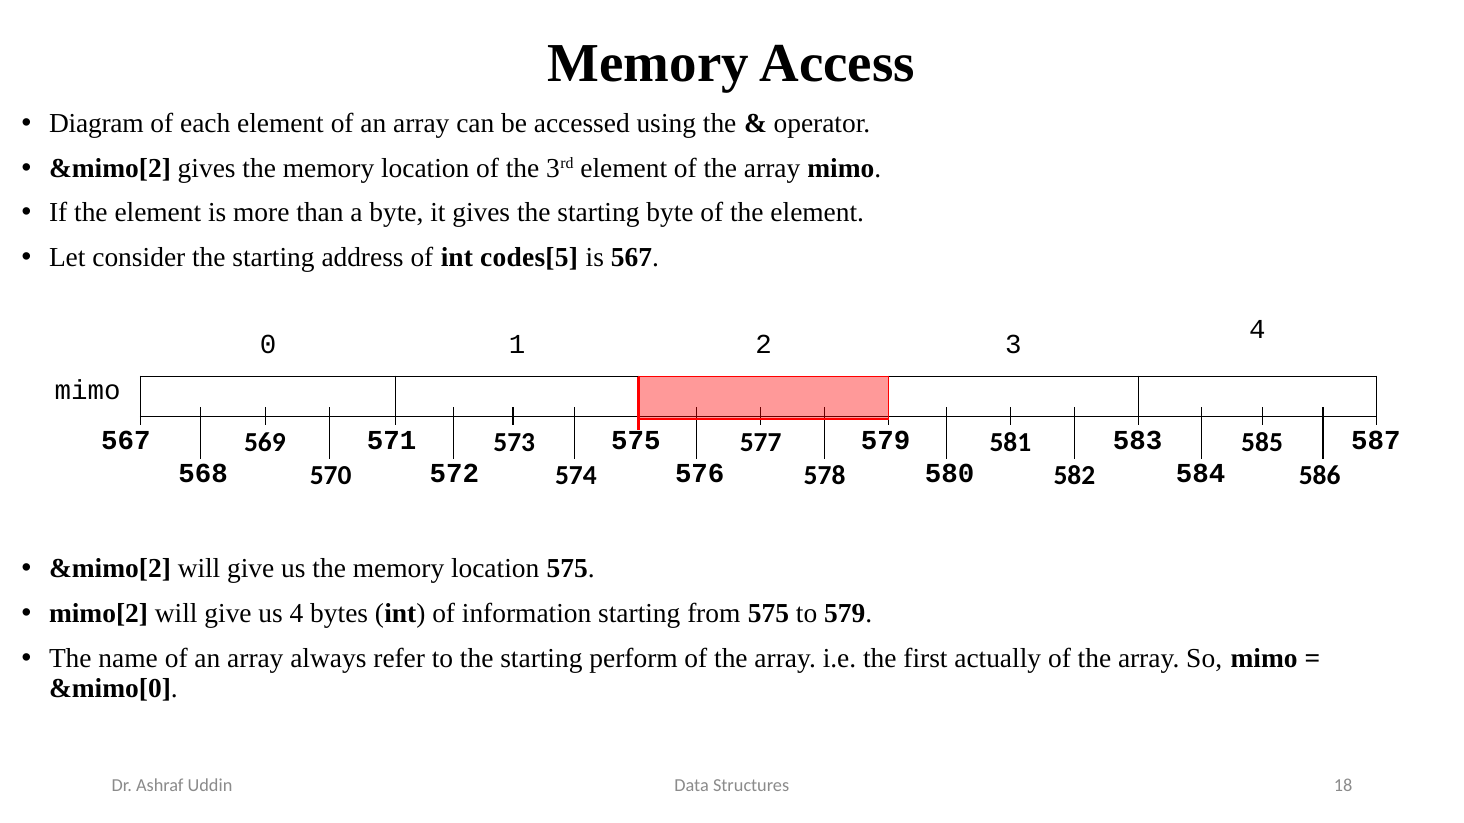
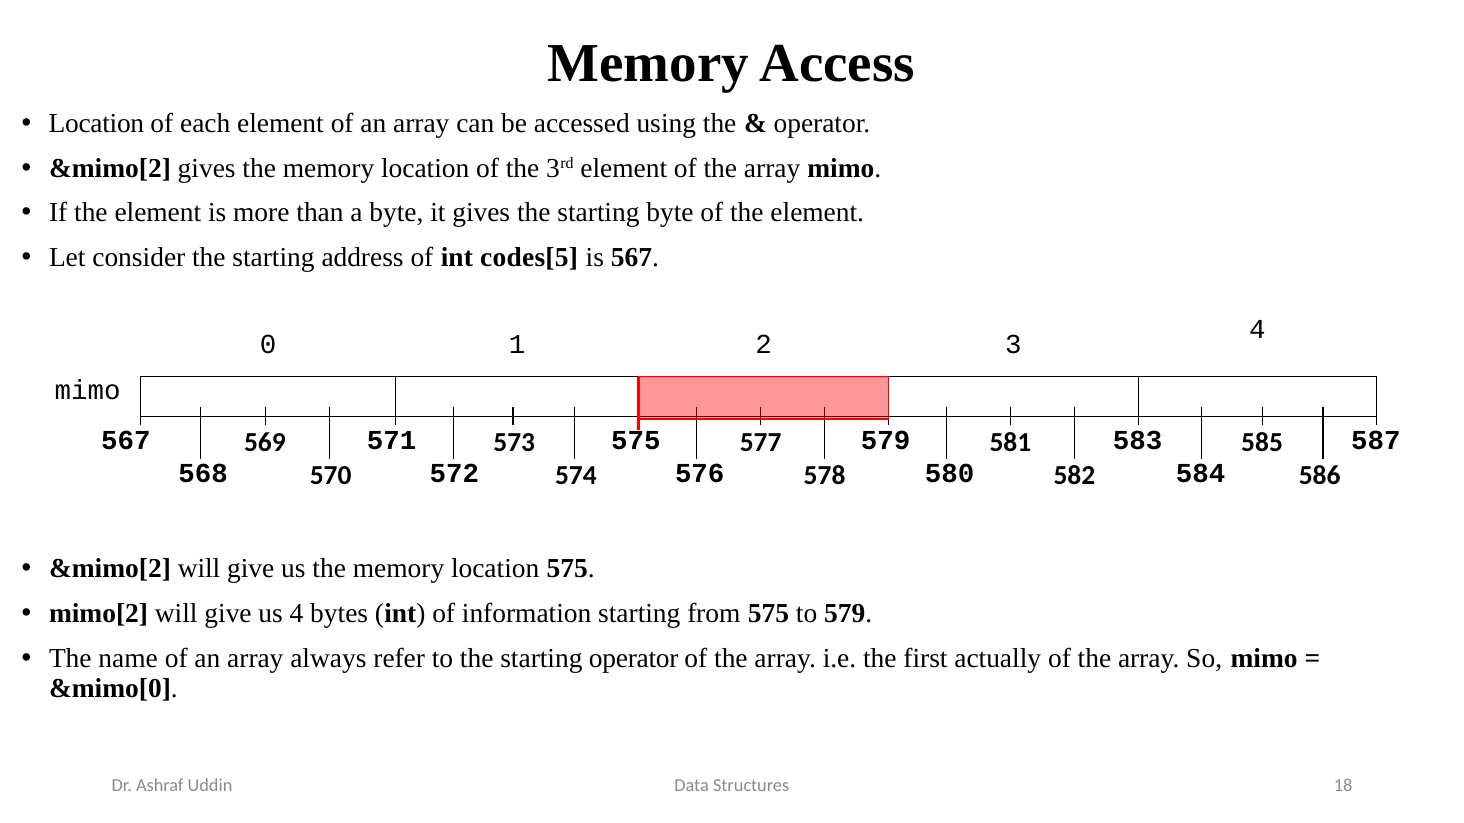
Diagram: Diagram -> Location (96, 123)
starting perform: perform -> operator (634, 659)
